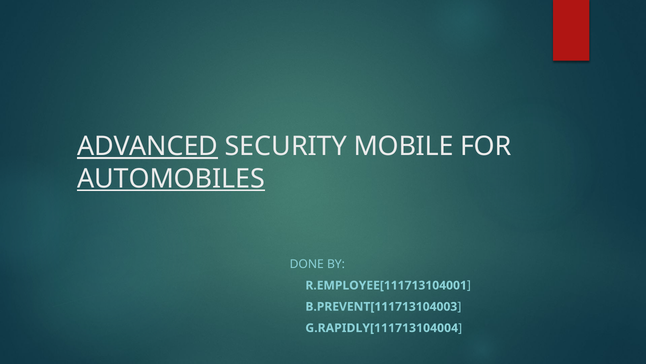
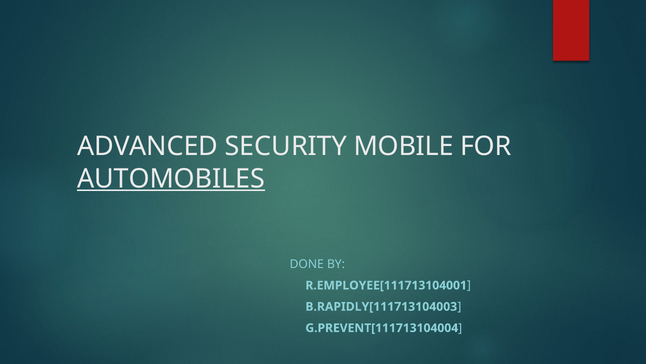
ADVANCED underline: present -> none (148, 146)
B.PREVENT[111713104003: B.PREVENT[111713104003 -> B.RAPIDLY[111713104003 (381, 306)
G.RAPIDLY[111713104004: G.RAPIDLY[111713104004 -> G.PREVENT[111713104004 (382, 327)
